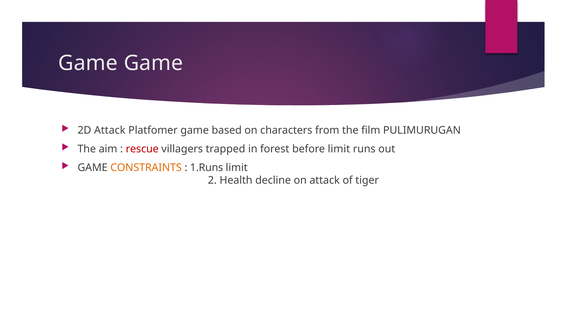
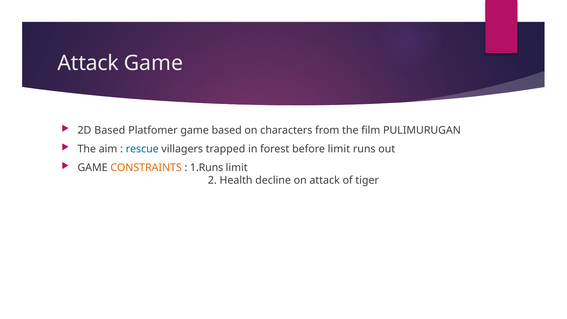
Game: Game -> Attack (88, 63)
2D Attack: Attack -> Based (110, 130)
rescue colour: red -> blue (142, 149)
